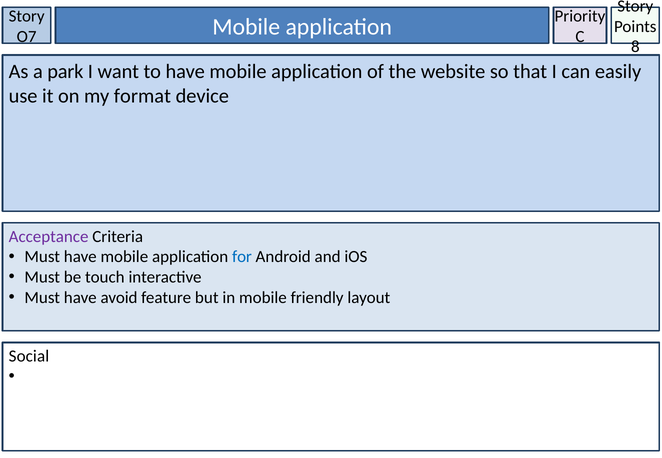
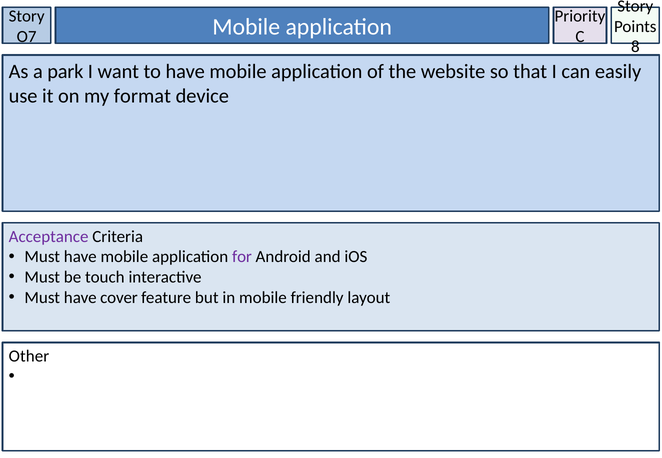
for colour: blue -> purple (242, 257)
avoid: avoid -> cover (119, 298)
Social: Social -> Other (29, 356)
